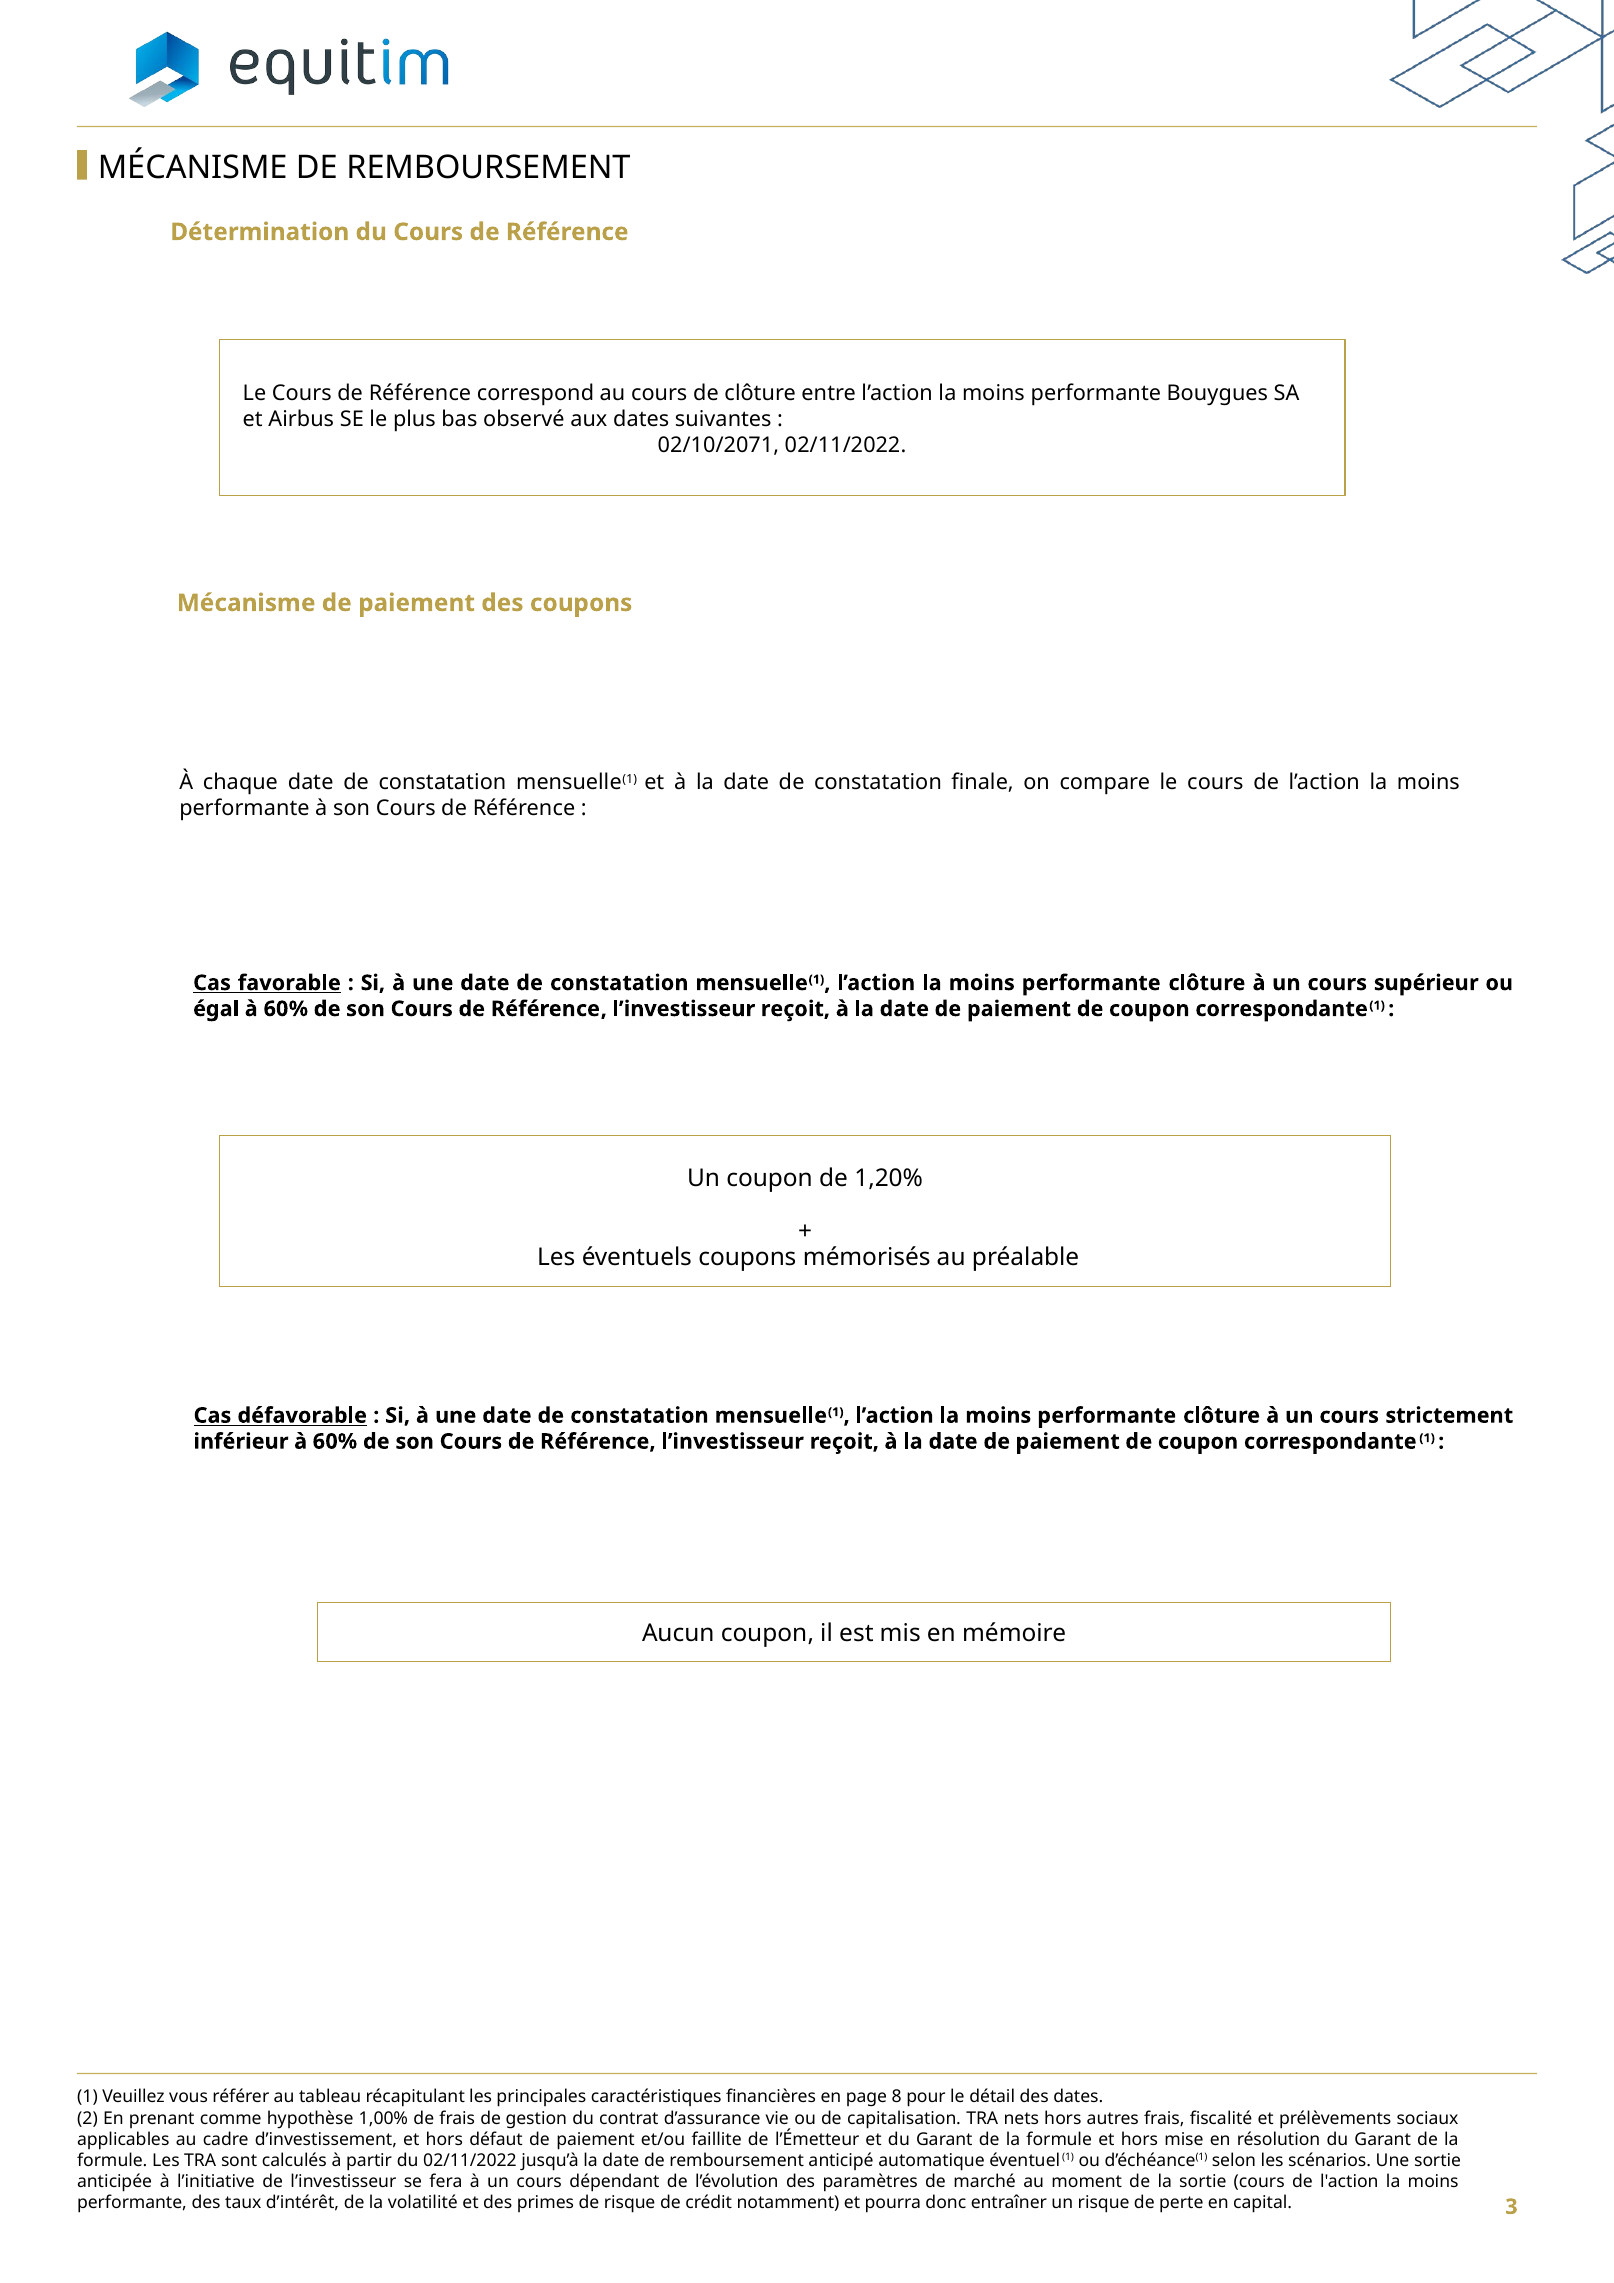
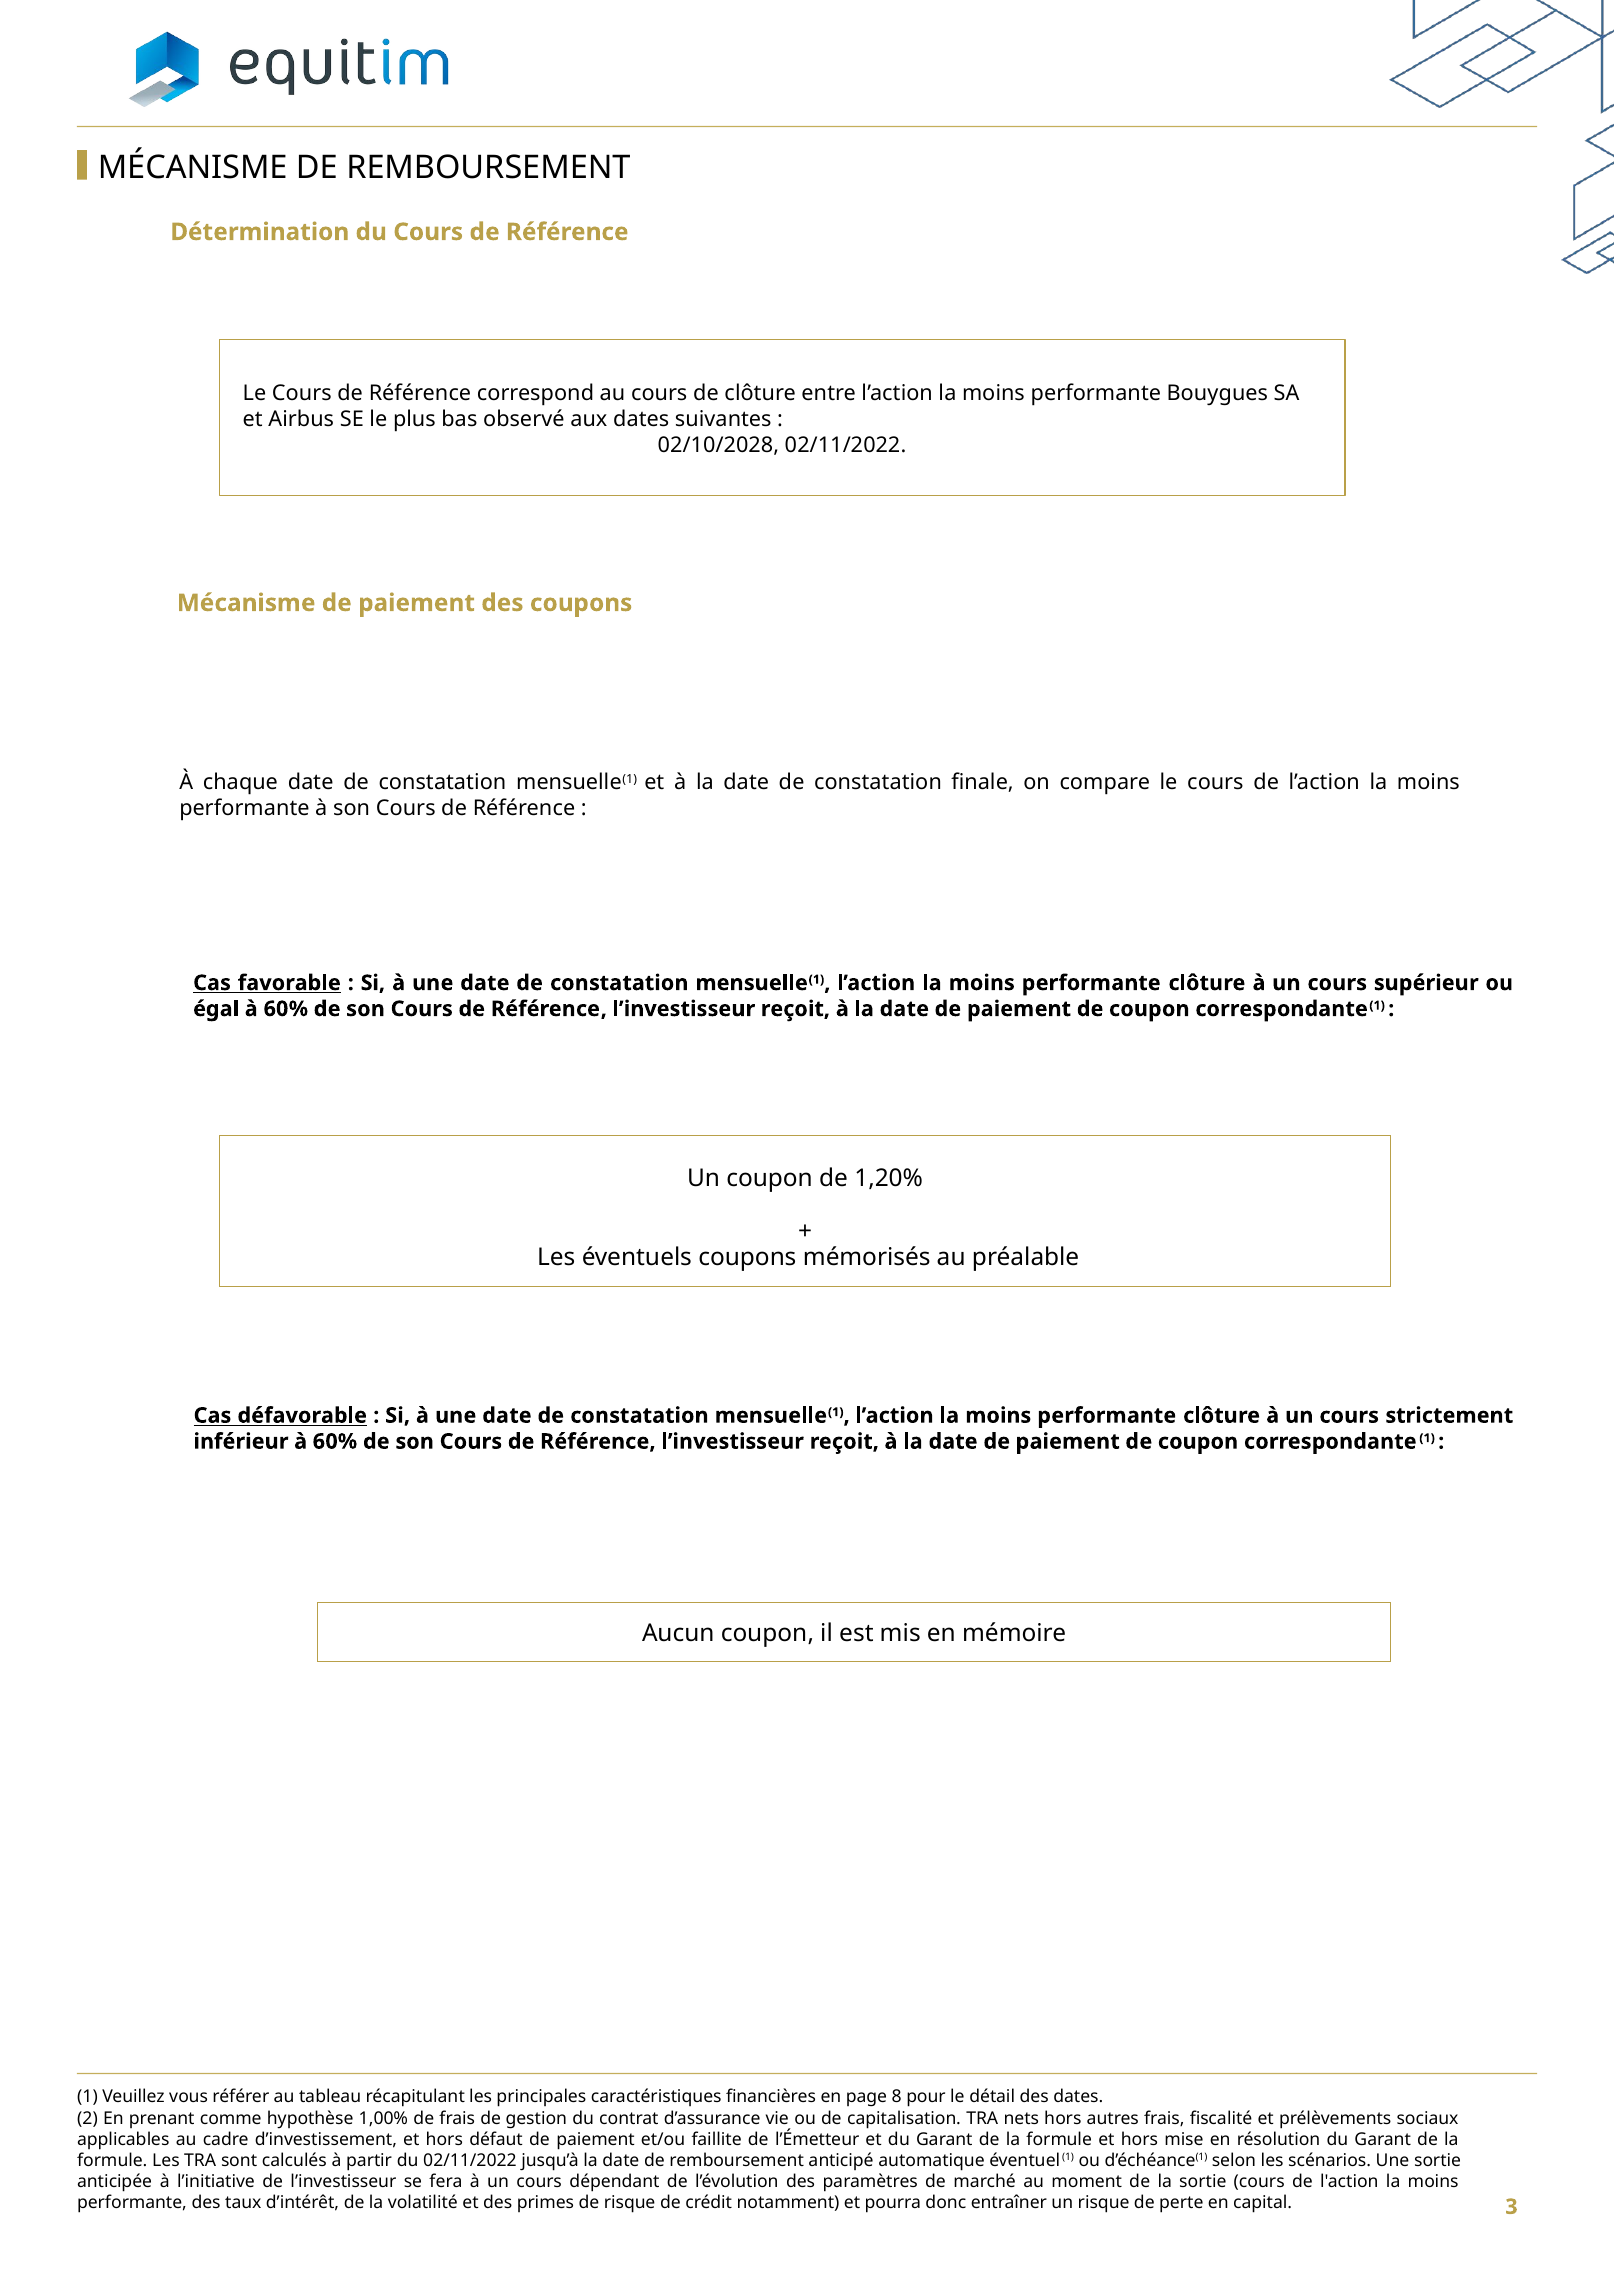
02/10/2071: 02/10/2071 -> 02/10/2028 (718, 445)
